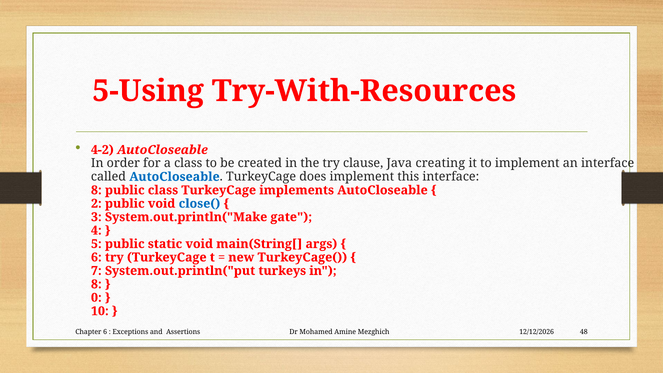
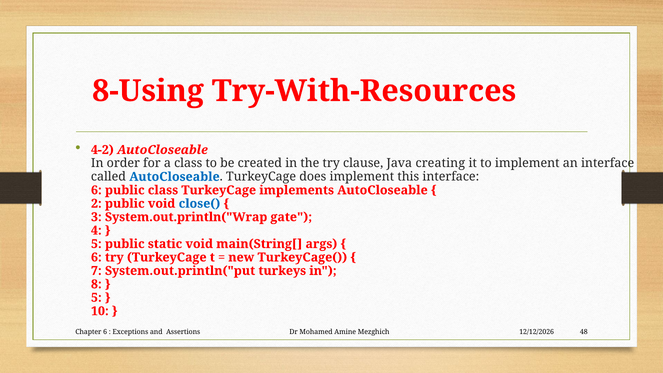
5-Using: 5-Using -> 8-Using (148, 91)
8: 8 -> 6 (96, 190)
System.out.println("Make: System.out.println("Make -> System.out.println("Wrap (186, 217)
0: 0 -> 5 (96, 298)
